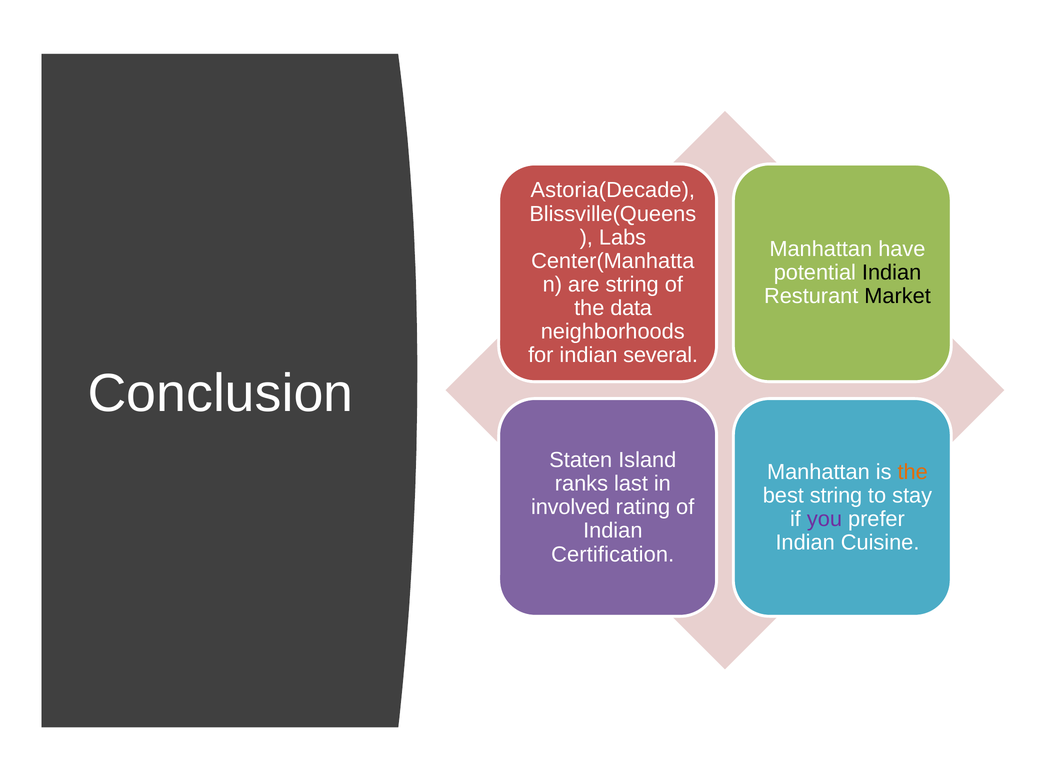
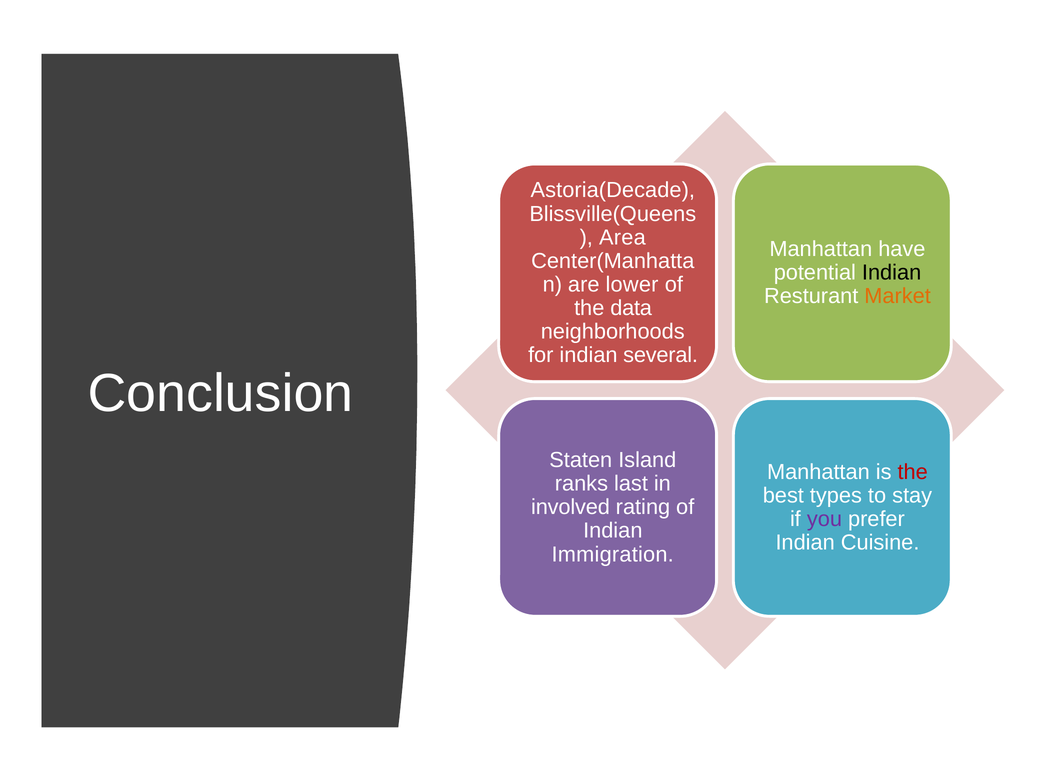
Labs: Labs -> Area (622, 238)
are string: string -> lower (632, 285)
Market colour: black -> orange (898, 296)
the colour: orange -> red (913, 472)
best string: string -> types (836, 496)
Certification: Certification -> Immigration (613, 555)
